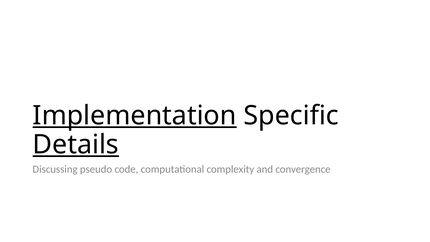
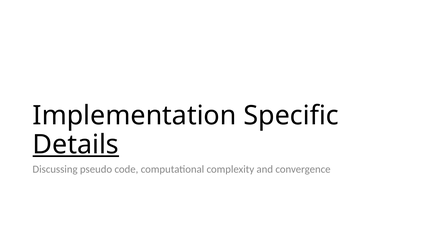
Implementation underline: present -> none (135, 116)
